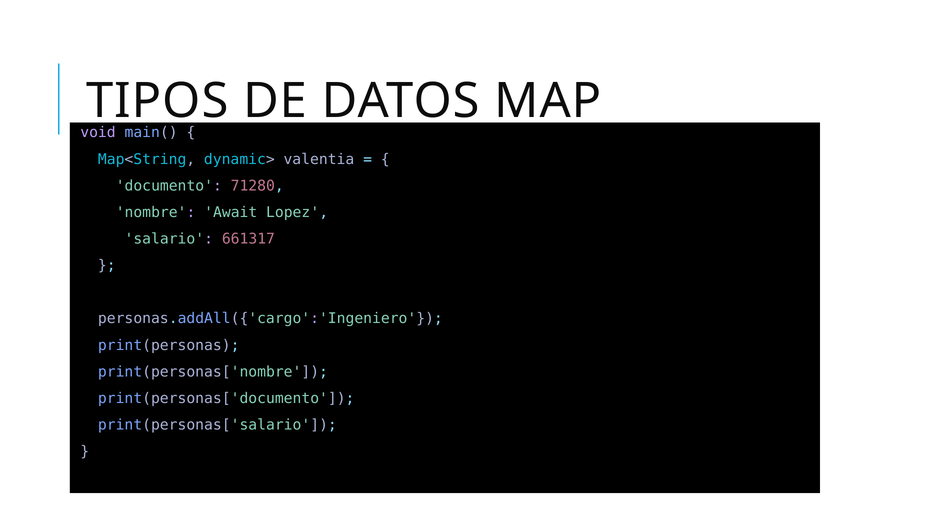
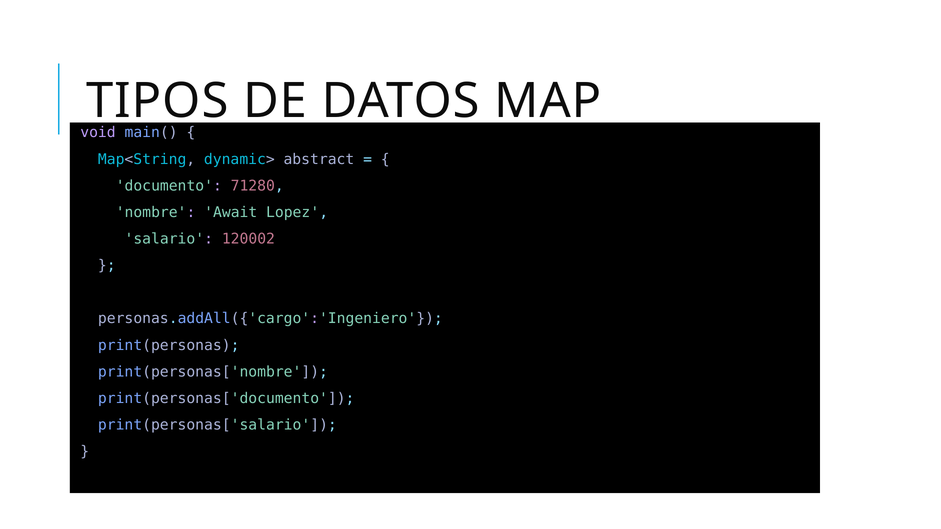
valentia: valentia -> abstract (319, 159)
661317: 661317 -> 120002 (248, 239)
